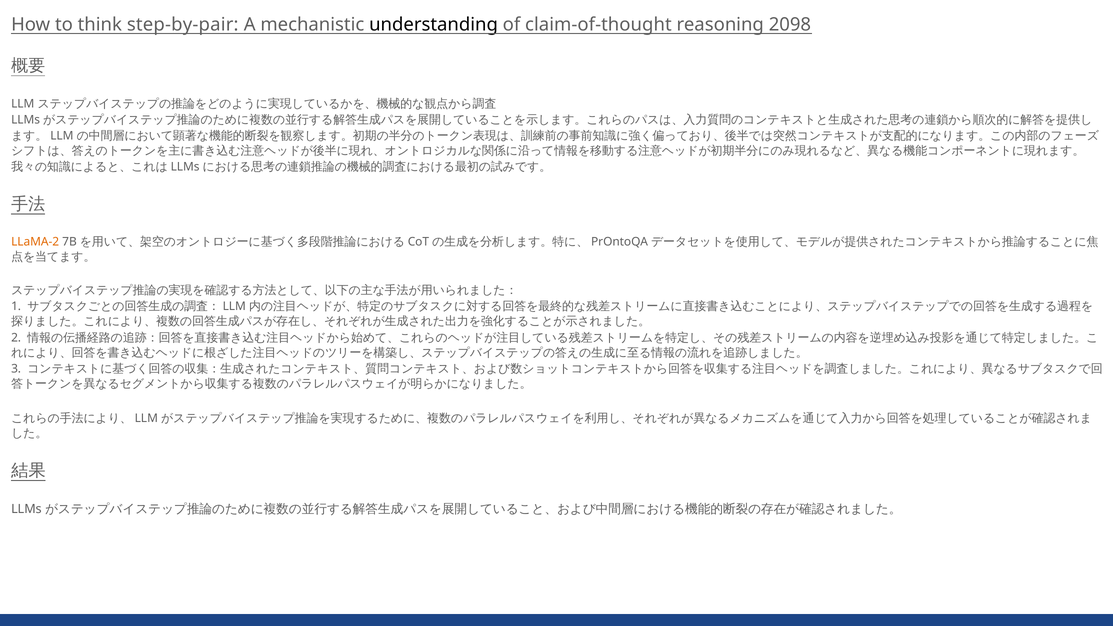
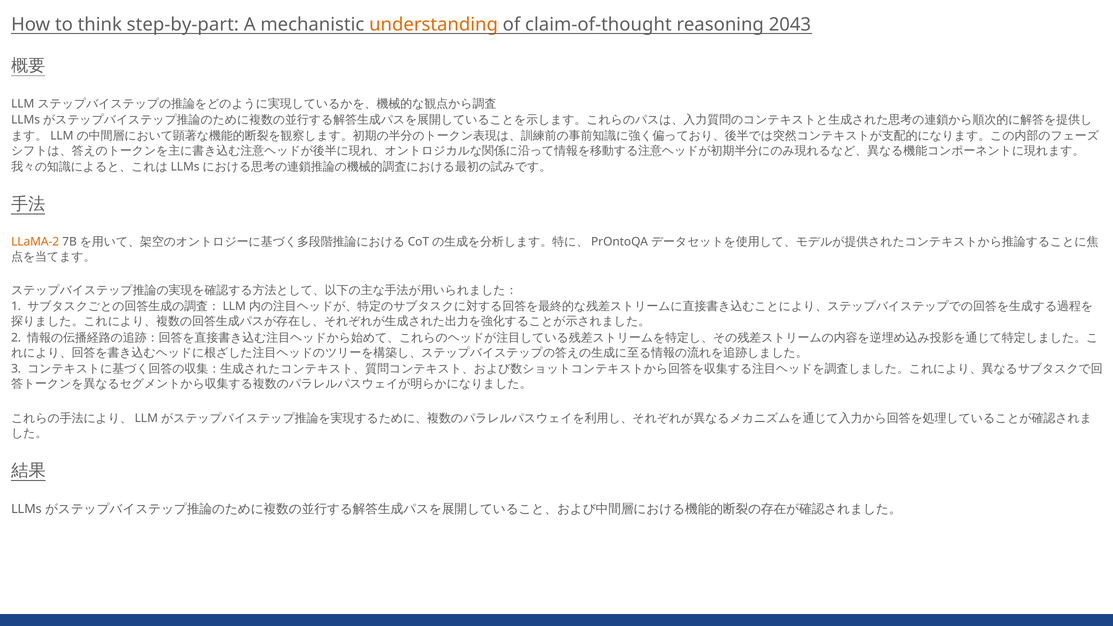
step-by-pair: step-by-pair -> step-by-part (183, 25)
understanding colour: black -> orange (434, 25)
2098: 2098 -> 2043 (790, 25)
